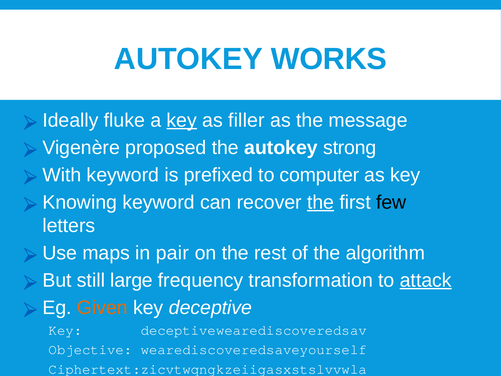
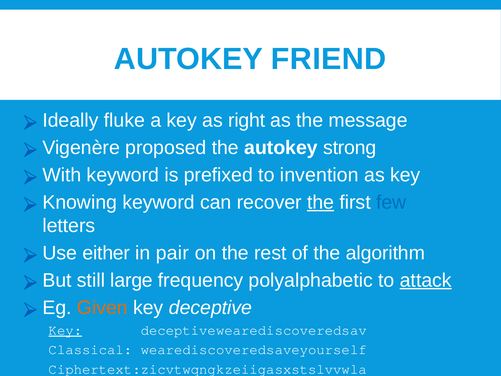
WORKS: WORKS -> FRIEND (329, 59)
key underline: present -> none (182, 120)
filler: filler -> right (247, 120)
computer: computer -> invention (319, 175)
few colour: black -> blue (391, 202)
maps: maps -> either (106, 253)
transformation: transformation -> polyalphabetic (311, 280)
Key underline: none -> present (65, 330)
Objective: Objective -> Classical (90, 349)
